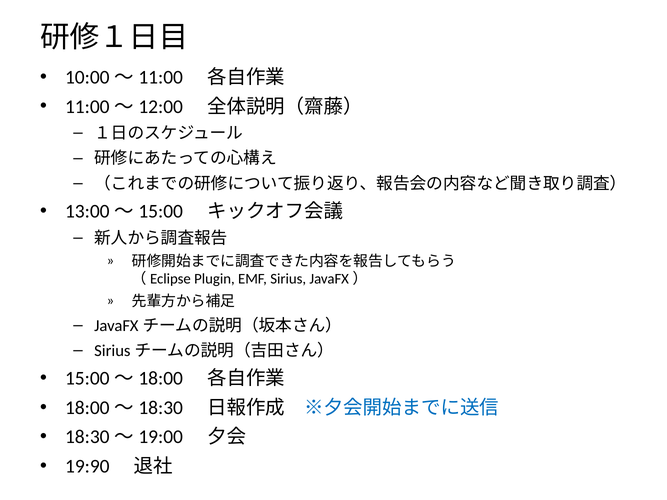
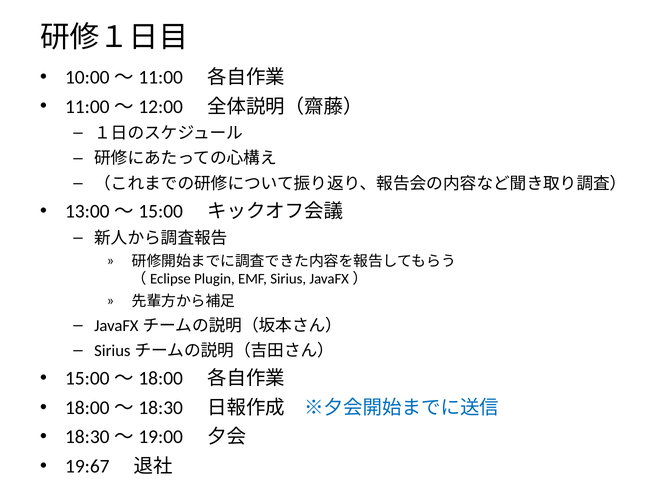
19:90: 19:90 -> 19:67 (87, 467)
